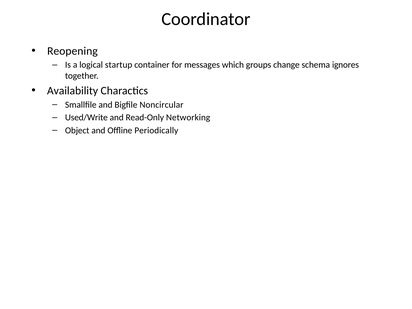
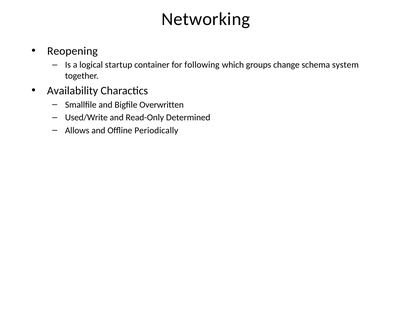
Coordinator: Coordinator -> Networking (206, 19)
messages: messages -> following (202, 65)
ignores: ignores -> system (345, 65)
Noncircular: Noncircular -> Overwritten (162, 105)
Networking: Networking -> Determined (188, 118)
Object: Object -> Allows (77, 130)
